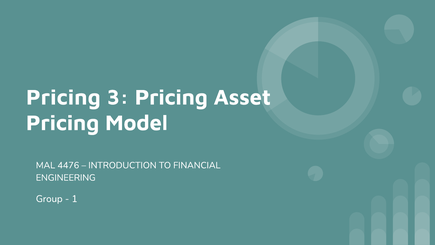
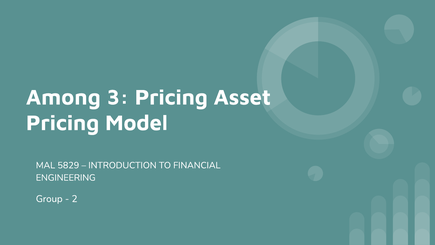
Pricing: Pricing -> Among (63, 97)
4476: 4476 -> 5829 (68, 165)
1: 1 -> 2 (75, 199)
